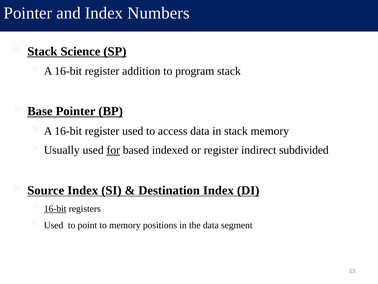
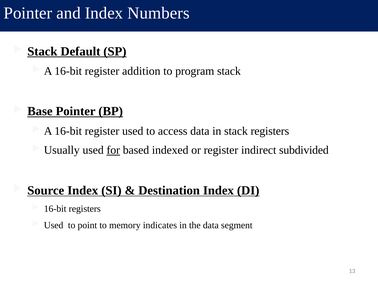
Science: Science -> Default (80, 51)
stack memory: memory -> registers (270, 131)
16-bit underline: present -> none (55, 208)
positions: positions -> indicates (160, 225)
